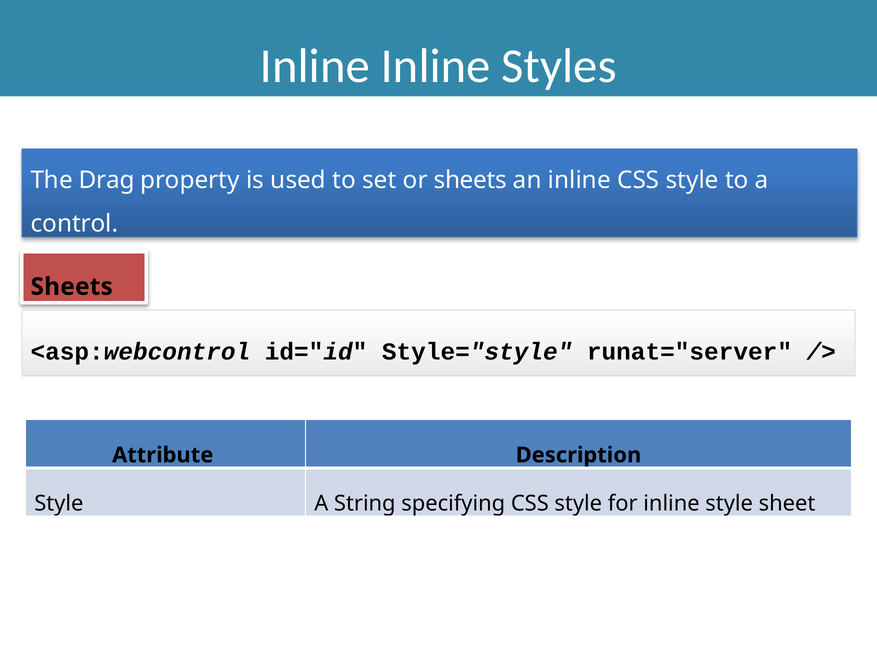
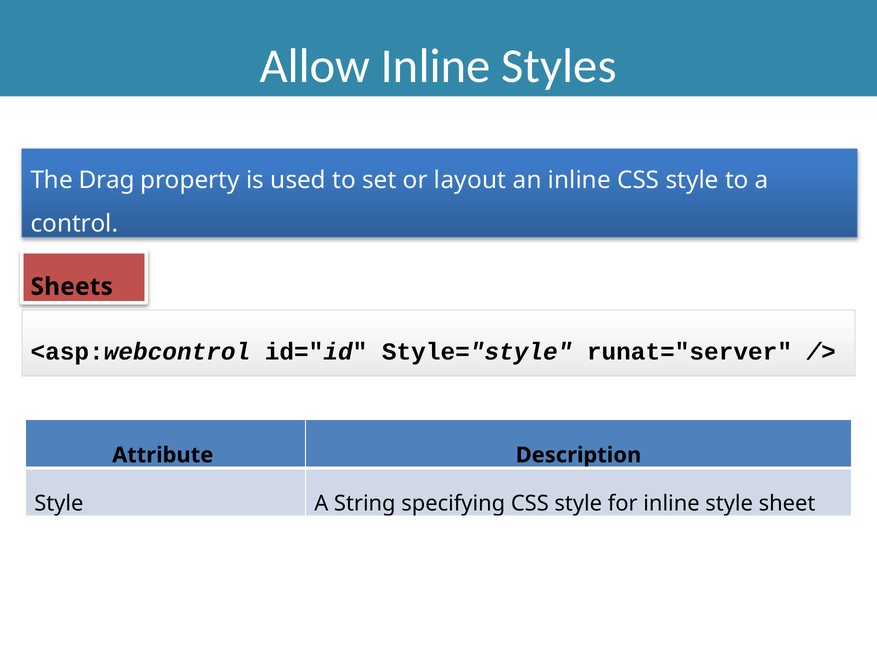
Inline: Inline -> Allow (315, 66)
or sheets: sheets -> layout (470, 180)
